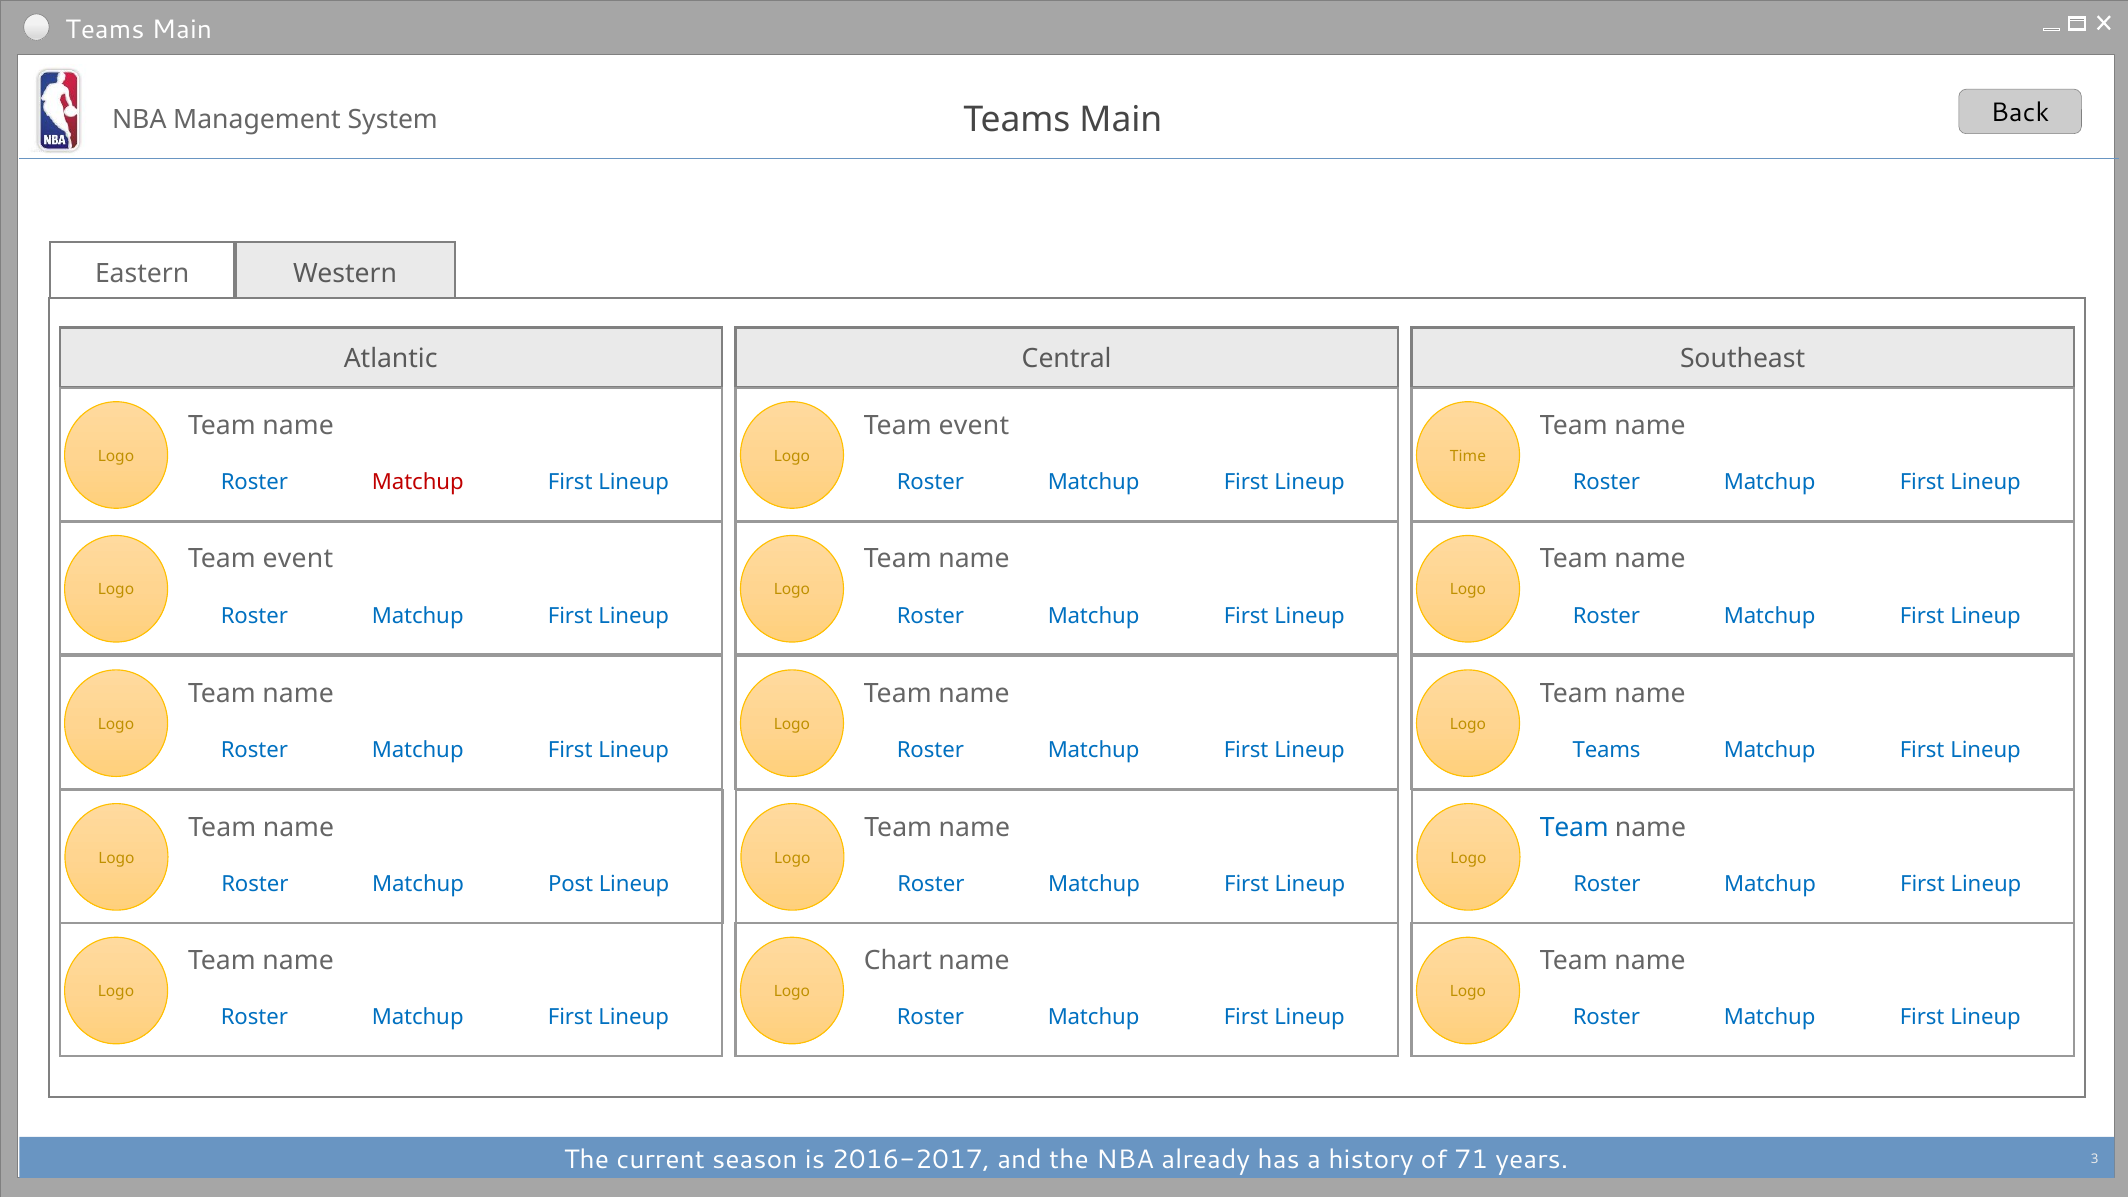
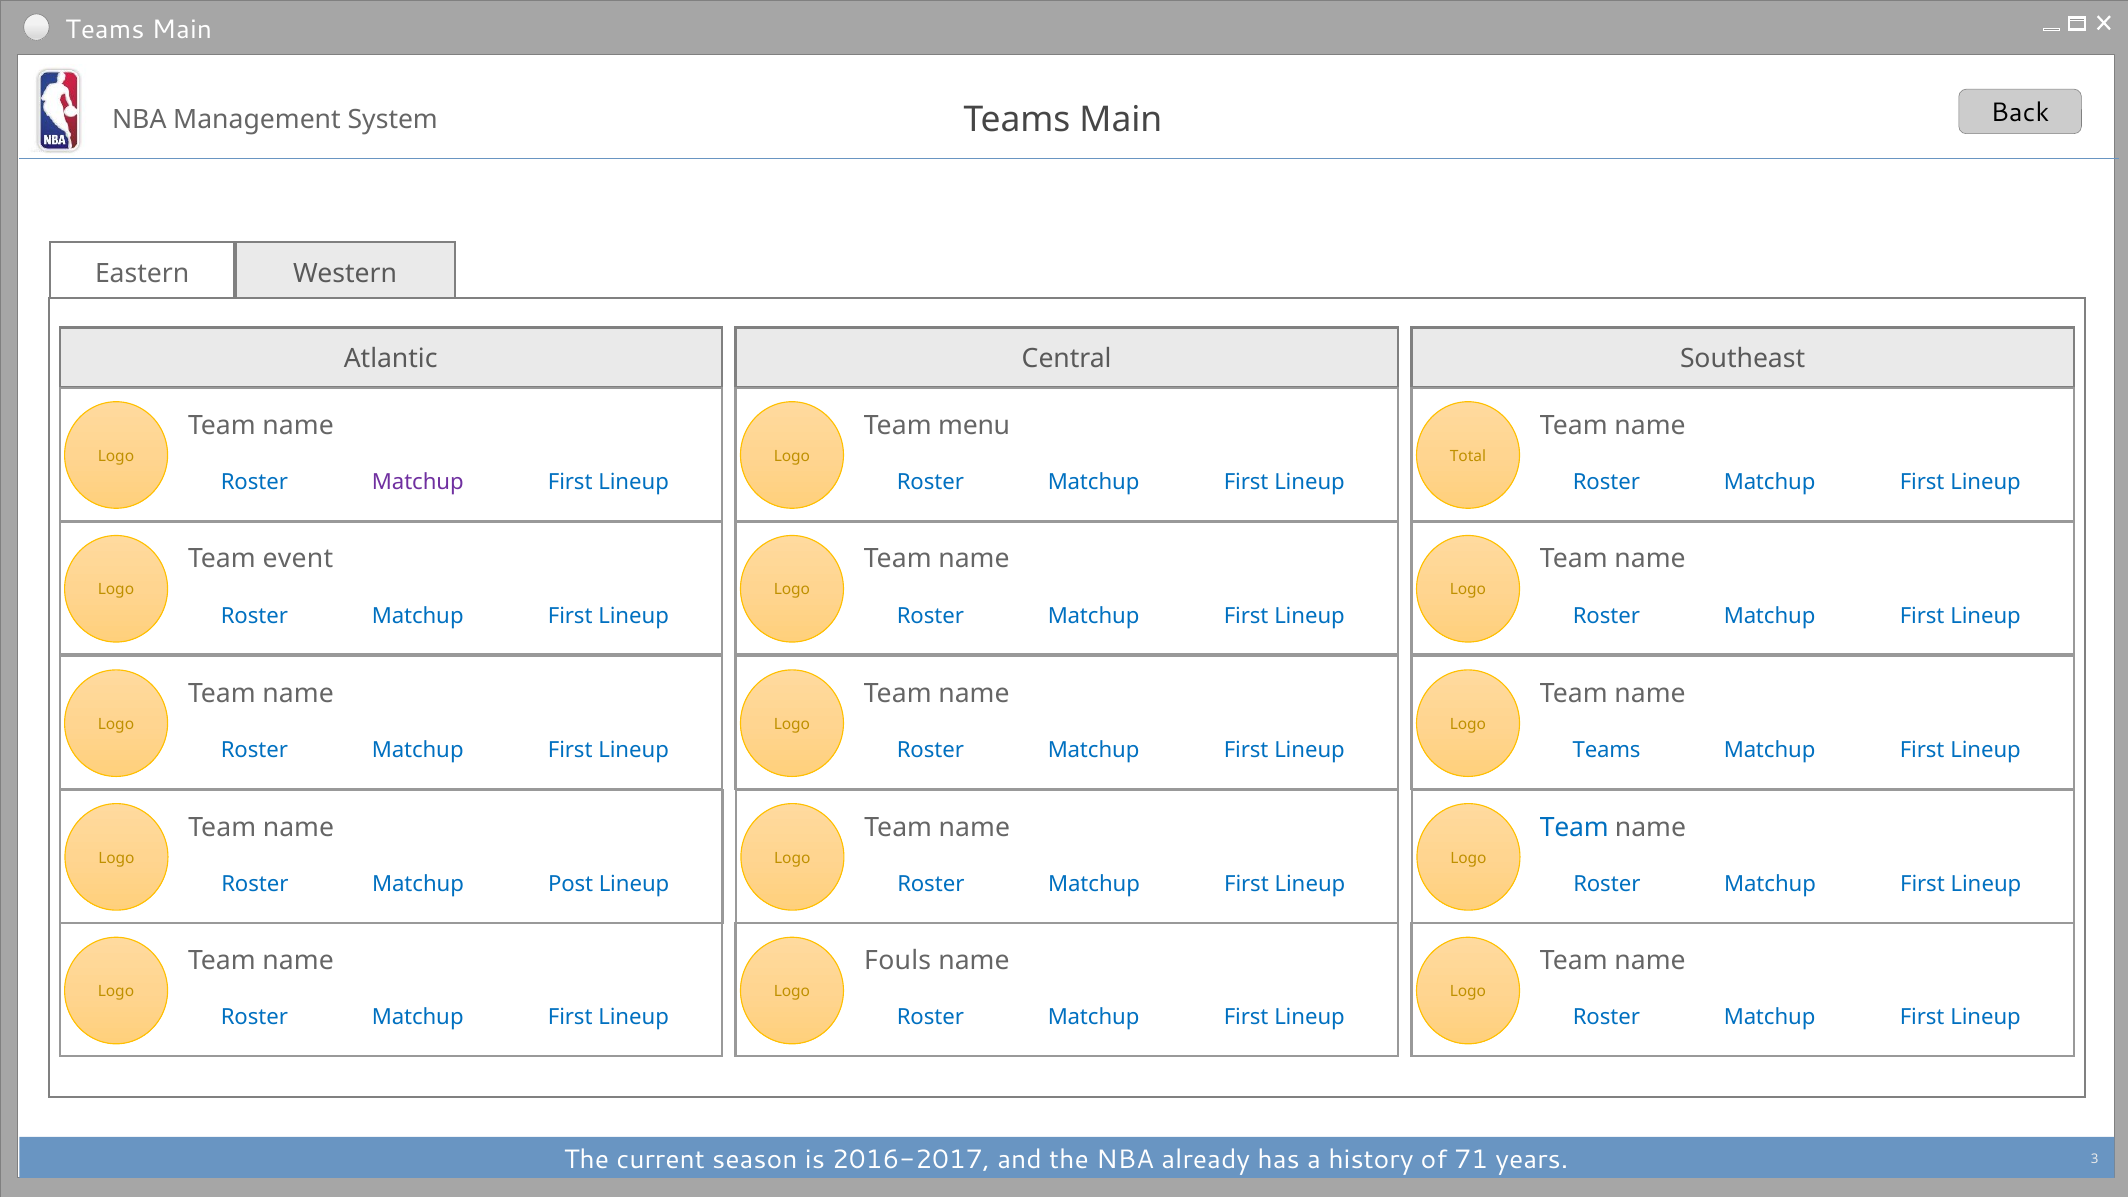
event: event -> menu (974, 425)
Time: Time -> Total (1468, 456)
Matchup colour: red -> purple (418, 482)
Chart: Chart -> Fouls (898, 961)
